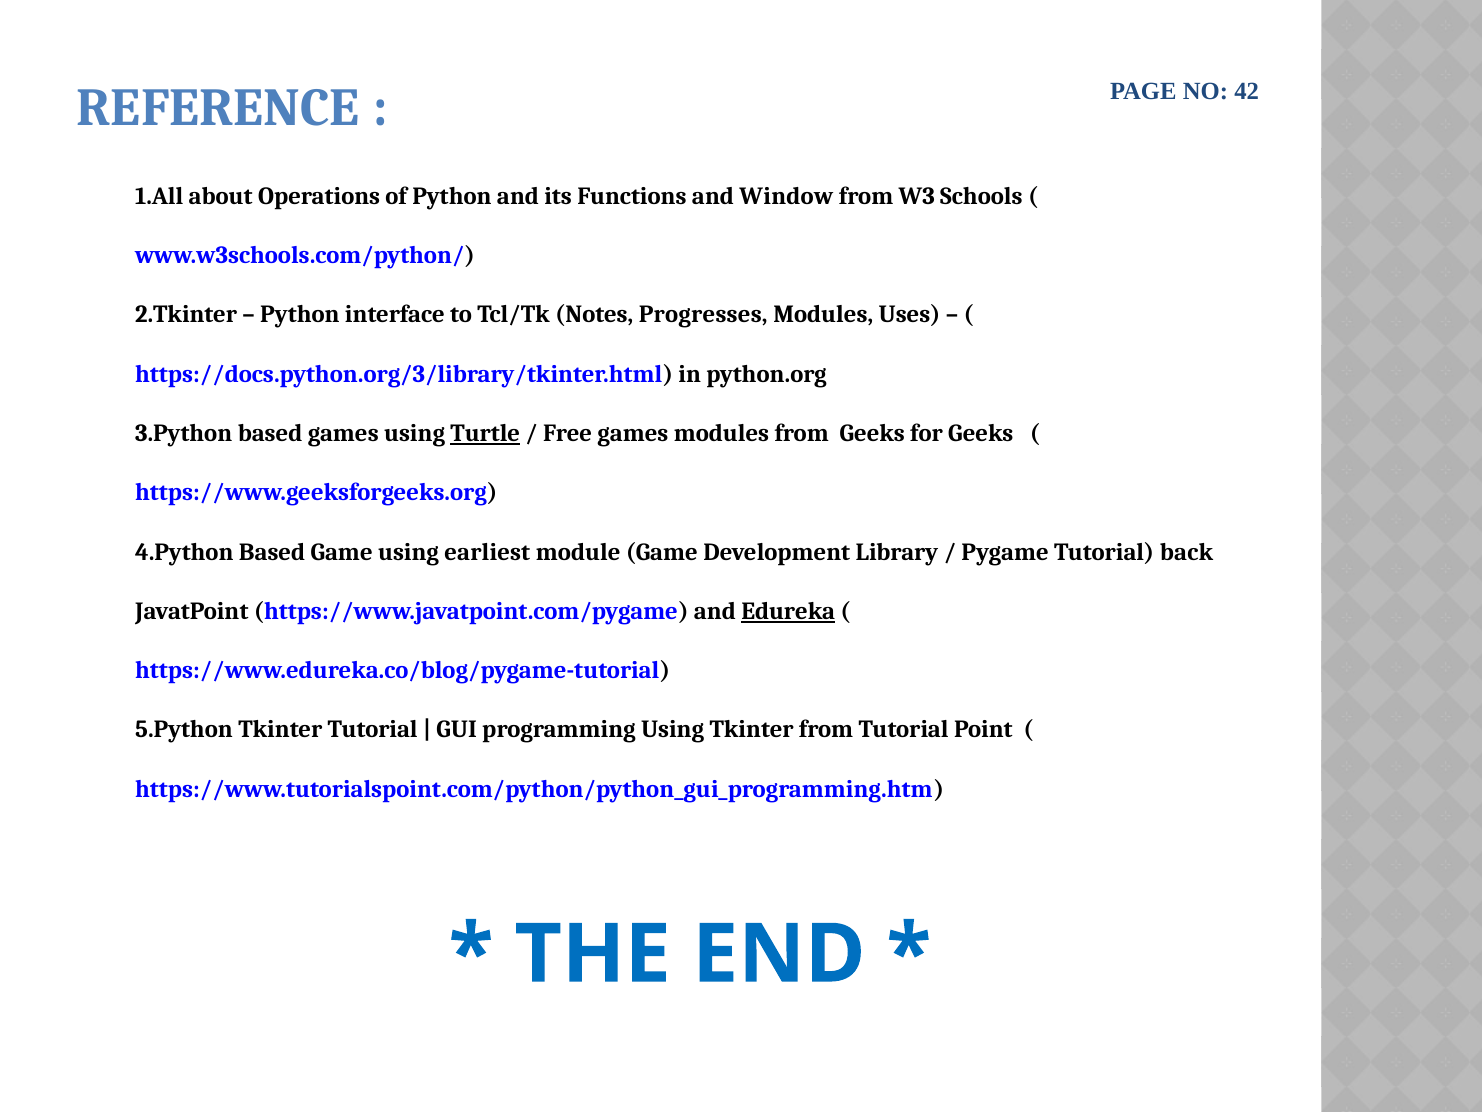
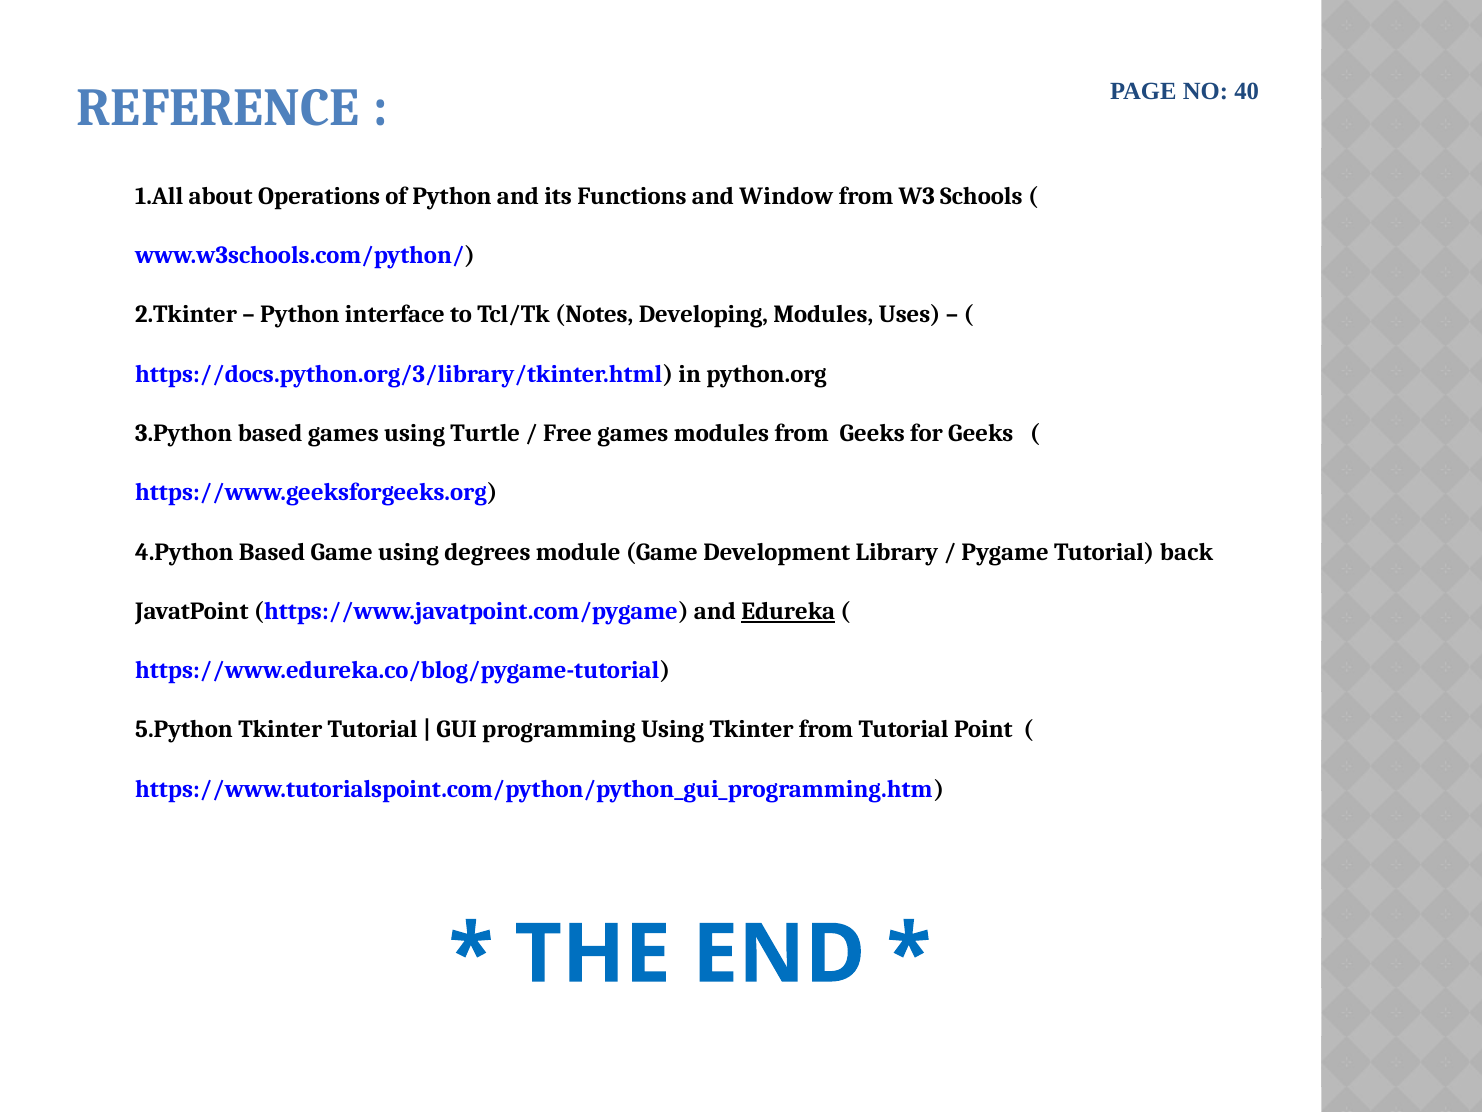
42: 42 -> 40 (1247, 91)
Progresses: Progresses -> Developing (703, 315)
Turtle underline: present -> none (485, 433)
earliest: earliest -> degrees (487, 552)
